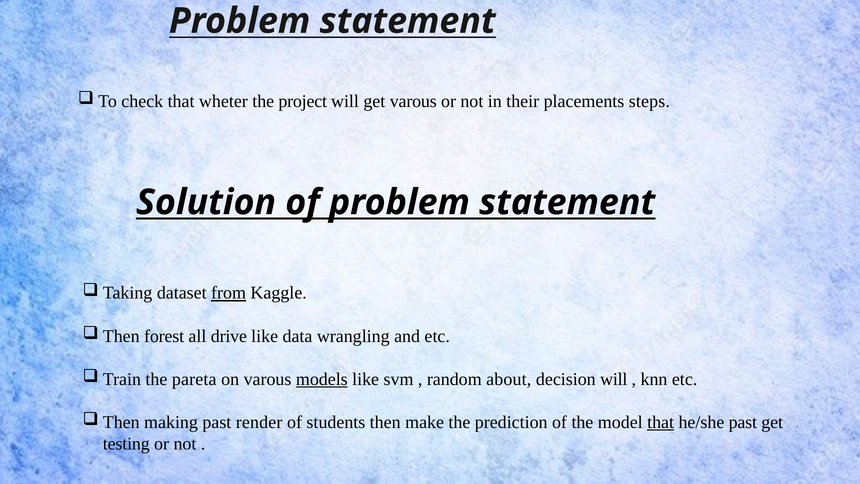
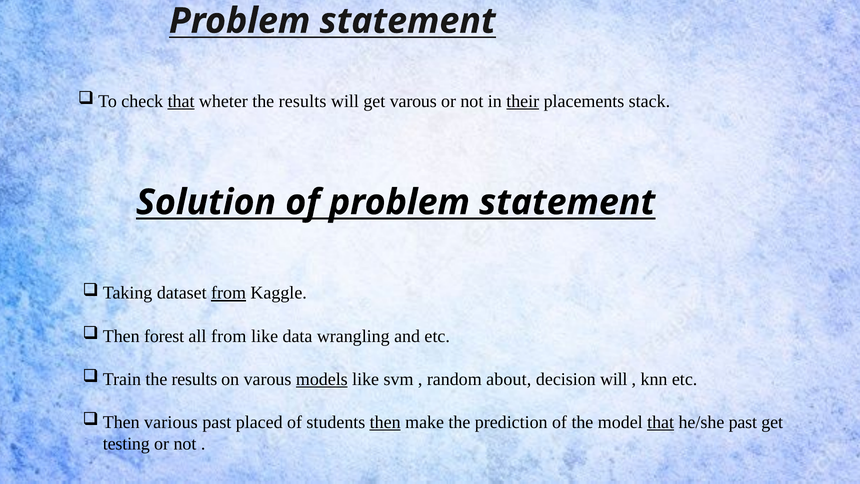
that underline: none -> present (181, 101)
wheter the project: project -> results (303, 101)
their underline: none -> present (523, 101)
steps: steps -> stack (649, 101)
all drive: drive -> from (229, 336)
pareta: pareta -> results (194, 379)
making: making -> various (171, 422)
render: render -> placed (259, 422)
then underline: none -> present (385, 422)
